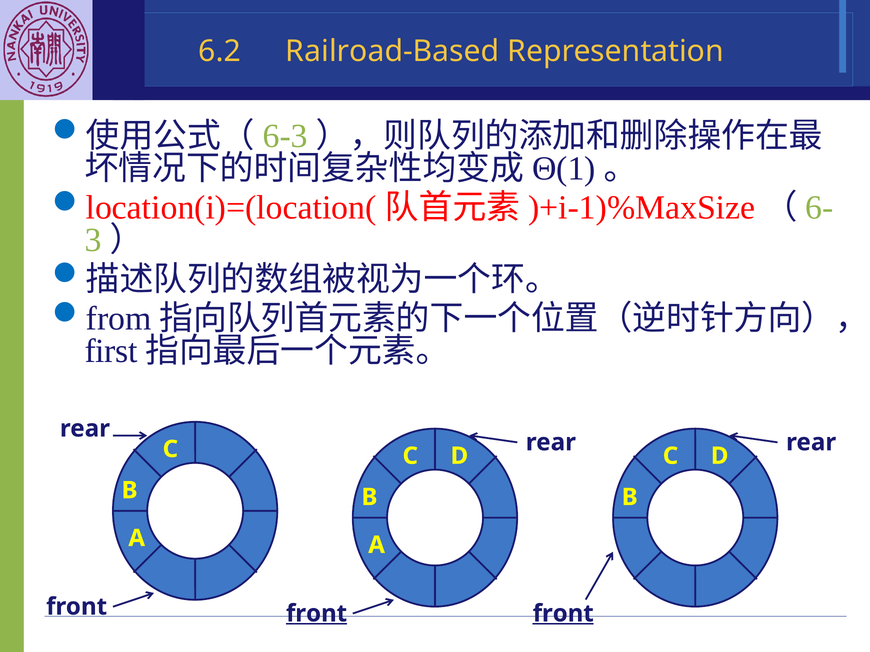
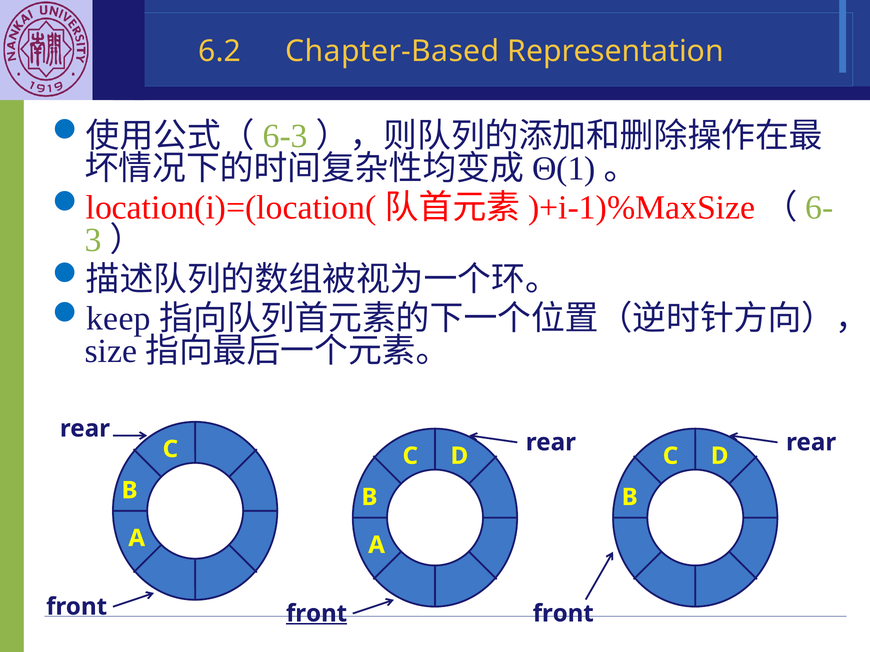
Railroad-Based: Railroad-Based -> Chapter-Based (392, 51)
from: from -> keep (118, 319)
first: first -> size (111, 351)
front underline: present -> none (563, 614)
